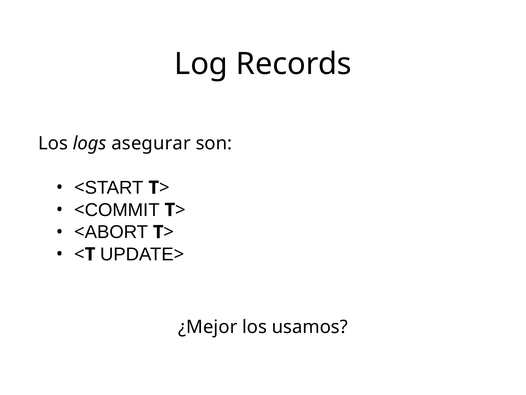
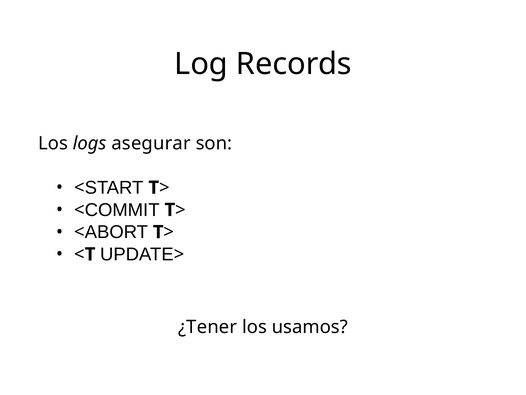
¿Mejor: ¿Mejor -> ¿Tener (208, 327)
